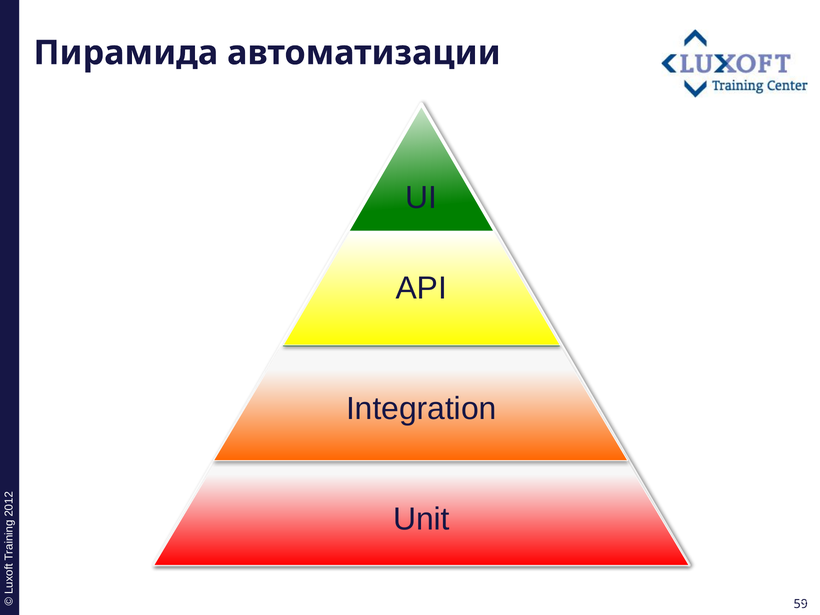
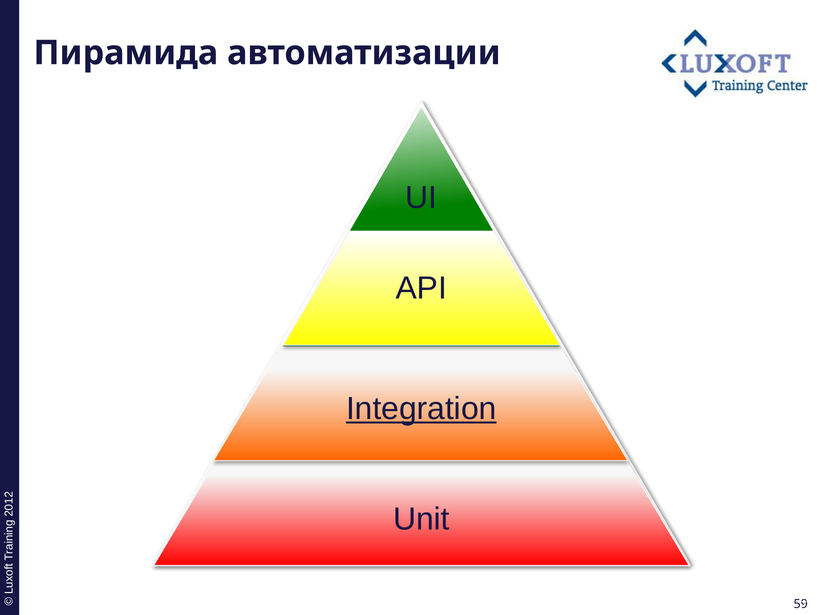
Integration underline: none -> present (421, 409)
